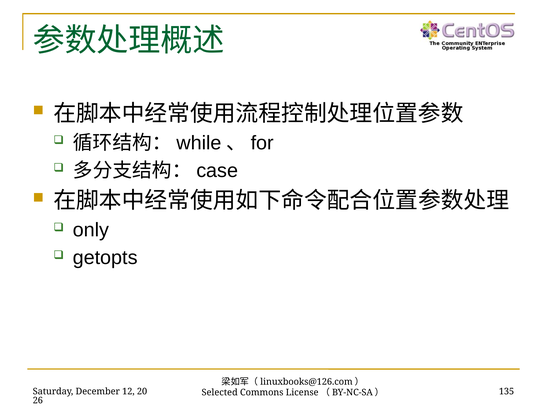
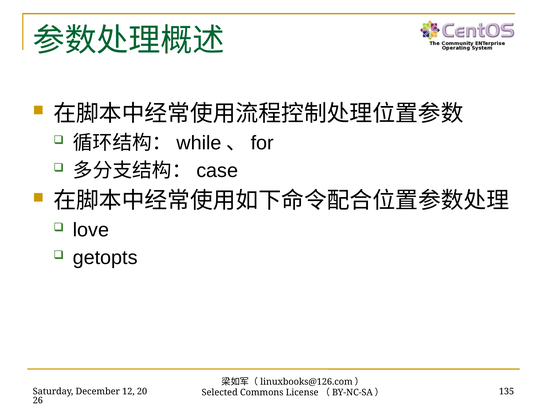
only: only -> love (91, 230)
